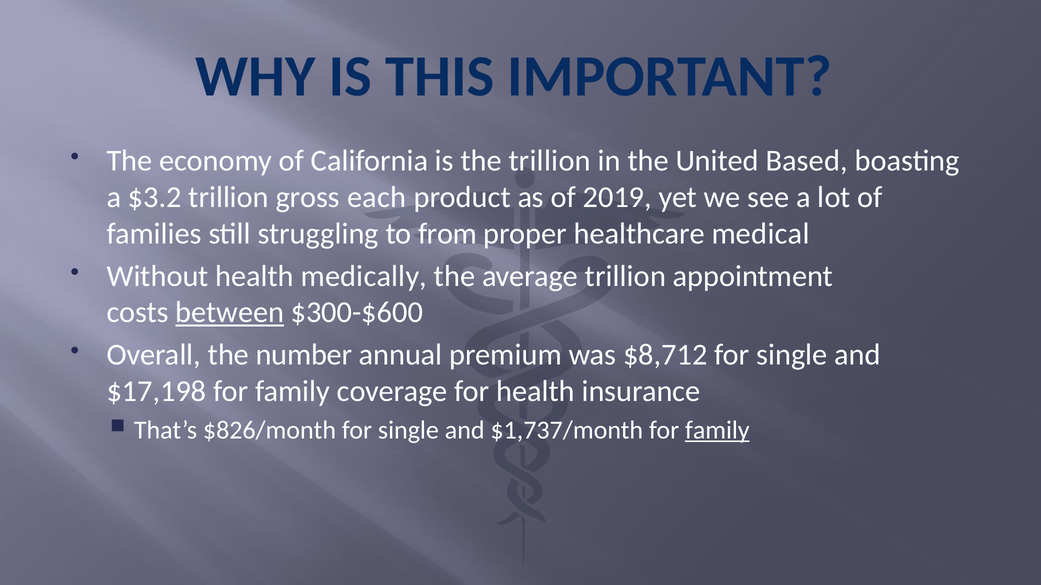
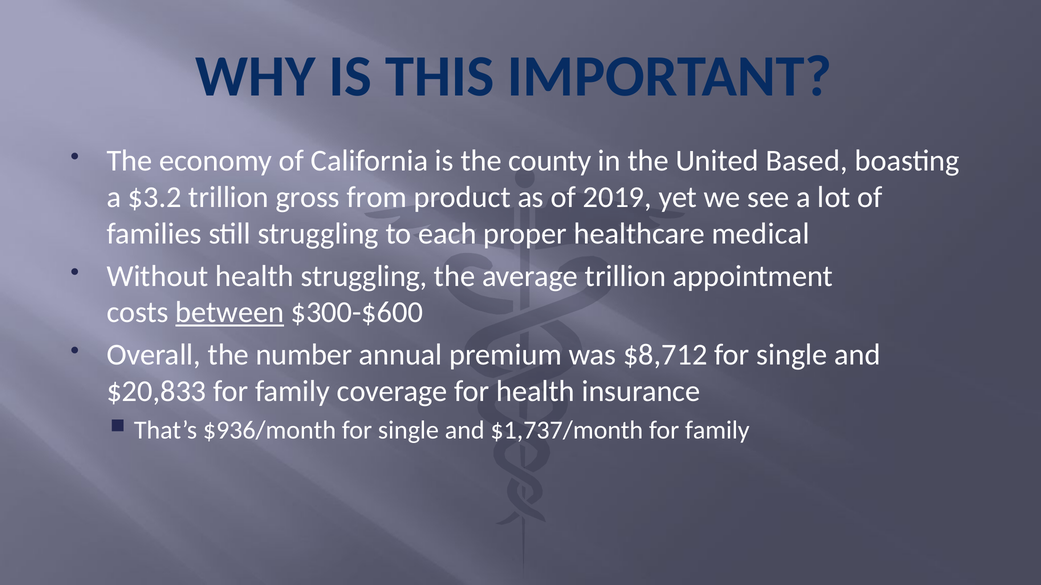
the trillion: trillion -> county (550, 161)
each: each -> from (377, 197)
from: from -> each (447, 234)
health medically: medically -> struggling (364, 276)
$17,198: $17,198 -> $20,833 (156, 392)
$826/month: $826/month -> $936/month (270, 430)
family underline: present -> none (717, 430)
